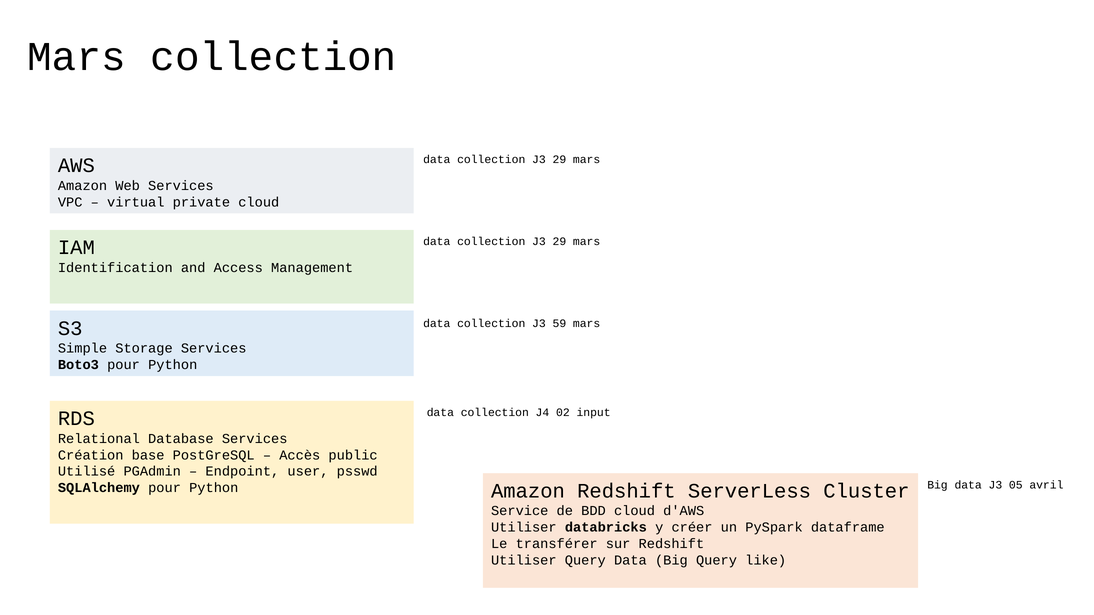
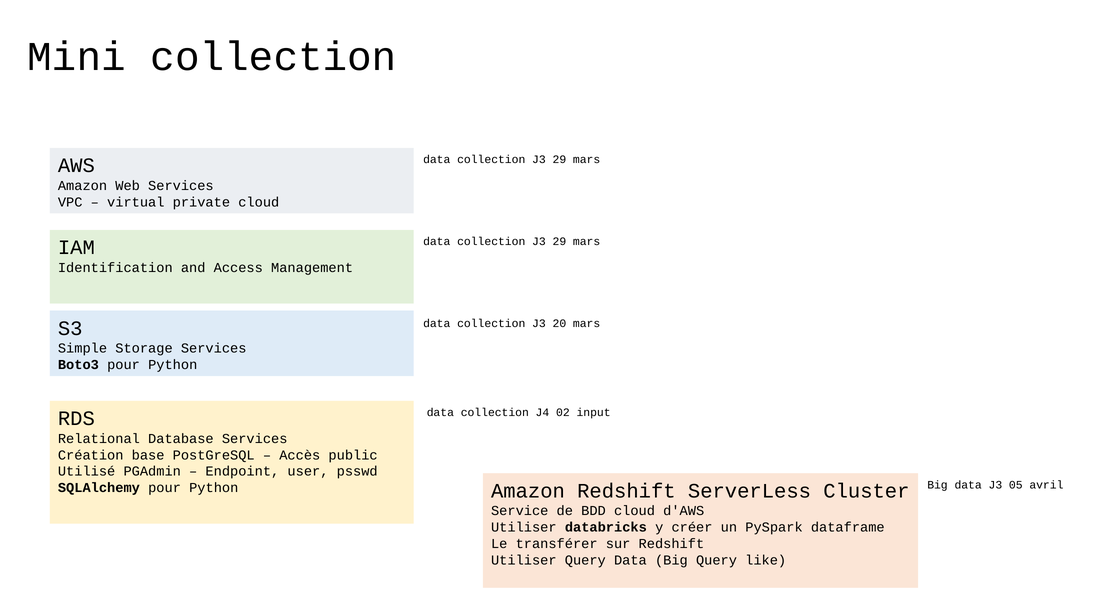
Mars: Mars -> Mini (77, 57)
59: 59 -> 20 (559, 324)
